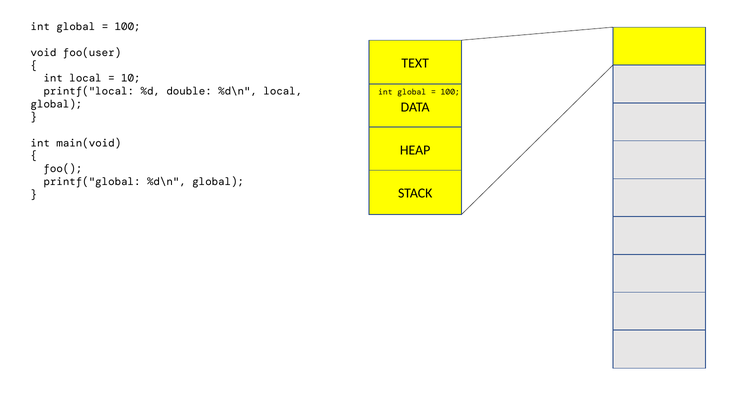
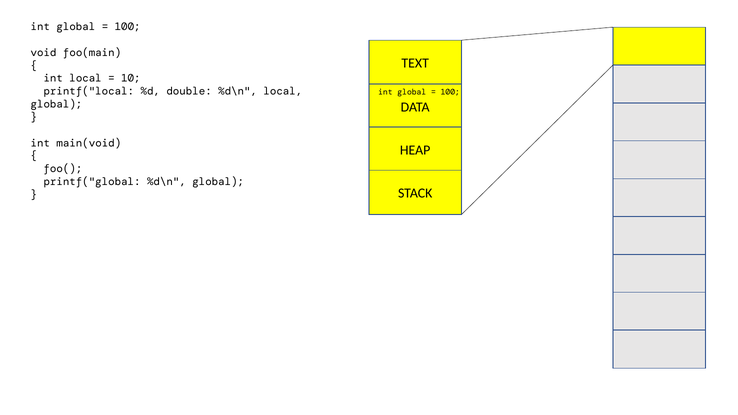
foo(user: foo(user -> foo(main (92, 53)
